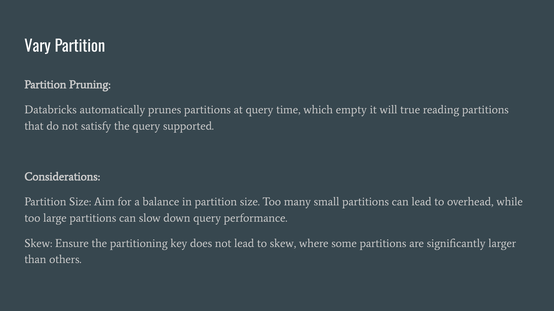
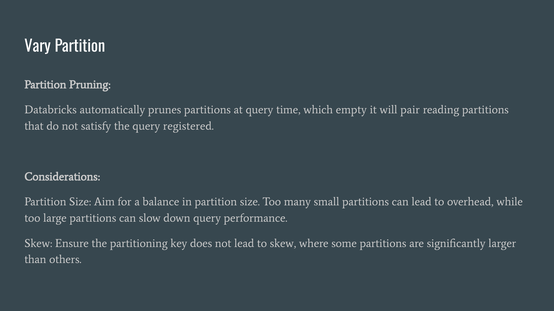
true: true -> pair (410, 110)
supported: supported -> registered (188, 126)
